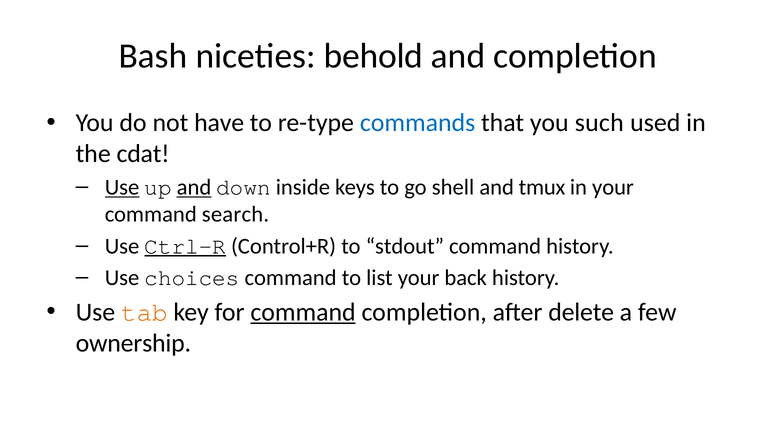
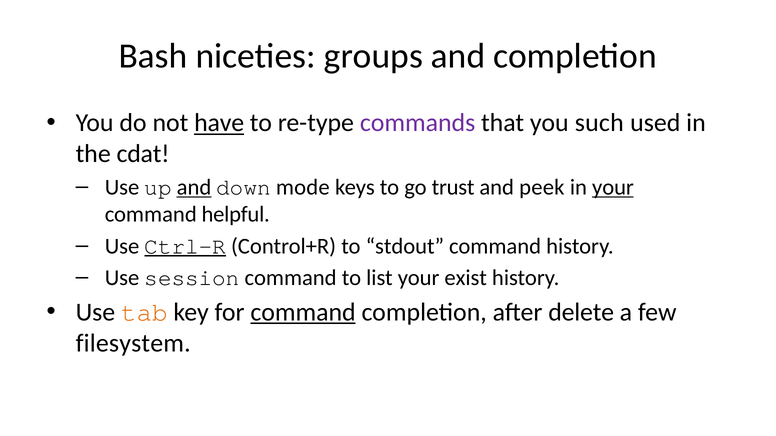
behold: behold -> groups (373, 56)
have underline: none -> present (219, 123)
commands colour: blue -> purple (418, 123)
Use underline: present -> none (122, 188)
inside: inside -> mode (303, 188)
shell: shell -> trust (453, 188)
tmux: tmux -> peek (542, 188)
your underline: none -> present (613, 188)
search: search -> helpful (236, 215)
choices: choices -> session (192, 278)
back: back -> exist (466, 278)
ownership: ownership -> filesystem (133, 344)
